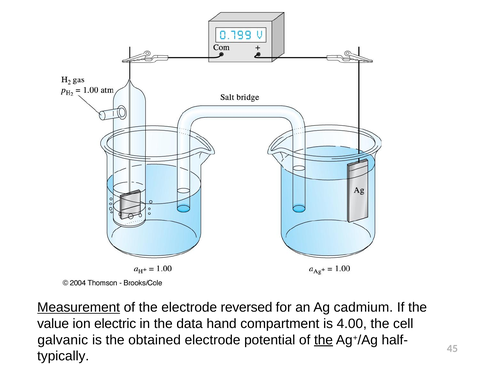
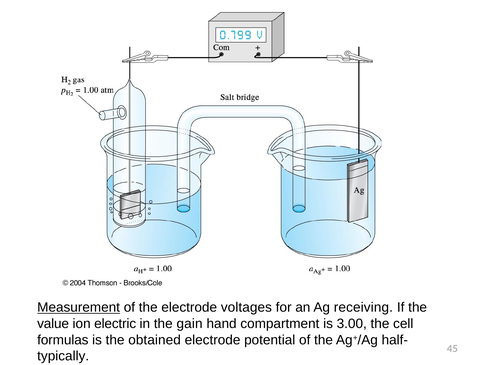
reversed: reversed -> voltages (246, 308)
cadmium: cadmium -> receiving (363, 308)
data: data -> gain (190, 324)
4.00: 4.00 -> 3.00 (352, 324)
galvanic: galvanic -> formulas (63, 340)
the underline: present -> none (324, 340)
